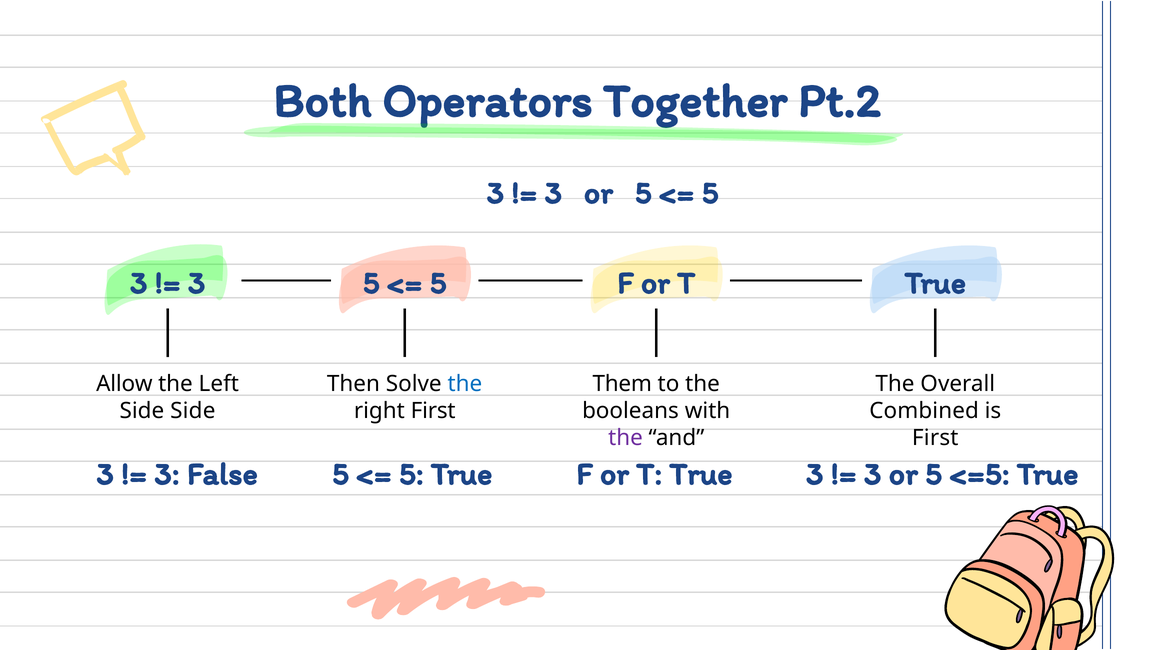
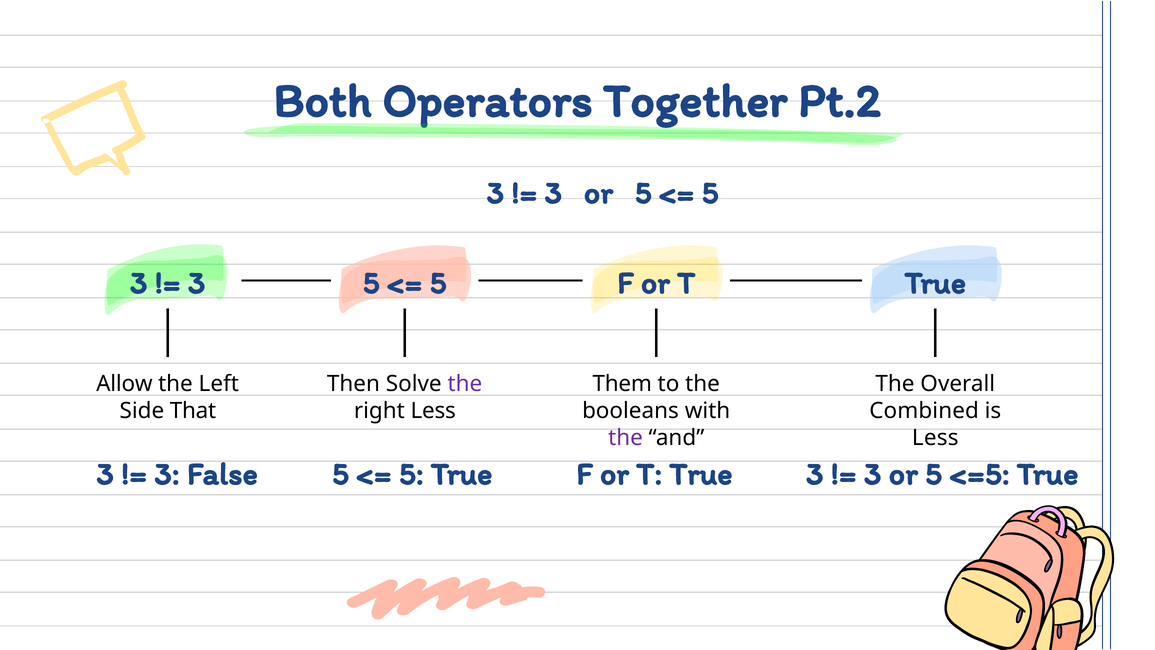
the colour: blue -> purple (465, 383)
Side Side: Side -> That (193, 410)
right First: First -> Less (433, 410)
First: First -> Less (935, 437)
